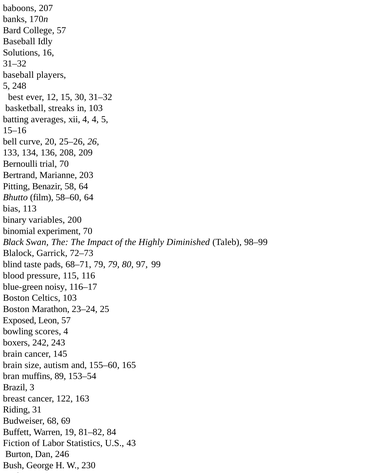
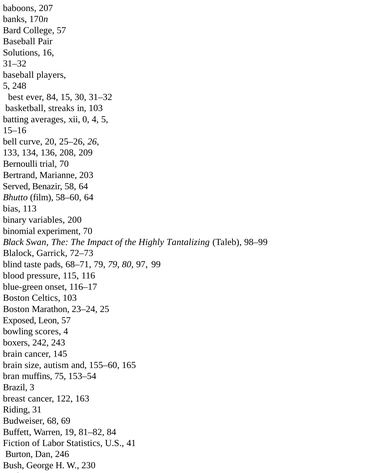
Idly: Idly -> Pair (45, 41)
ever 12: 12 -> 84 (52, 97)
xii 4: 4 -> 0 (86, 119)
Pitting: Pitting -> Served (17, 186)
Diminished: Diminished -> Tantalizing (188, 242)
noisy: noisy -> onset (56, 286)
89: 89 -> 75 (60, 376)
U.S 43: 43 -> 41 (131, 442)
